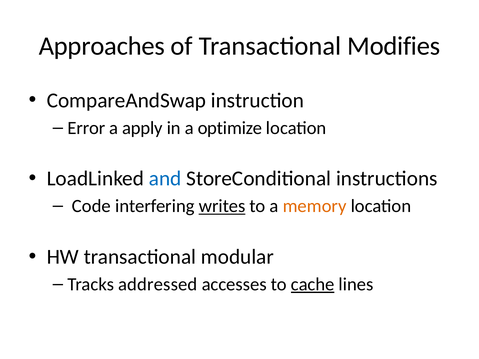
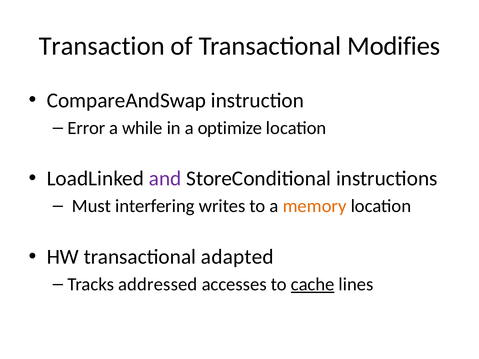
Approaches: Approaches -> Transaction (102, 46)
apply: apply -> while (142, 128)
and colour: blue -> purple (165, 179)
Code: Code -> Must (91, 206)
writes underline: present -> none (222, 206)
modular: modular -> adapted (237, 257)
